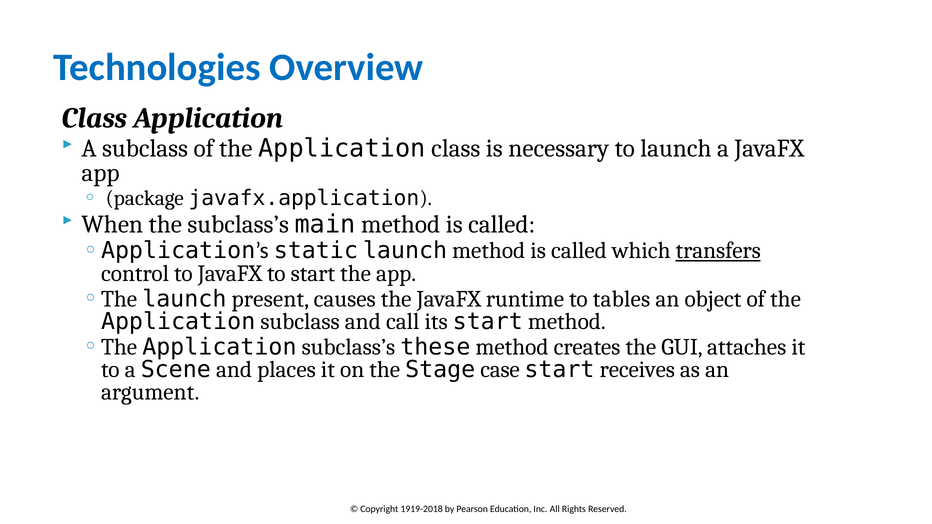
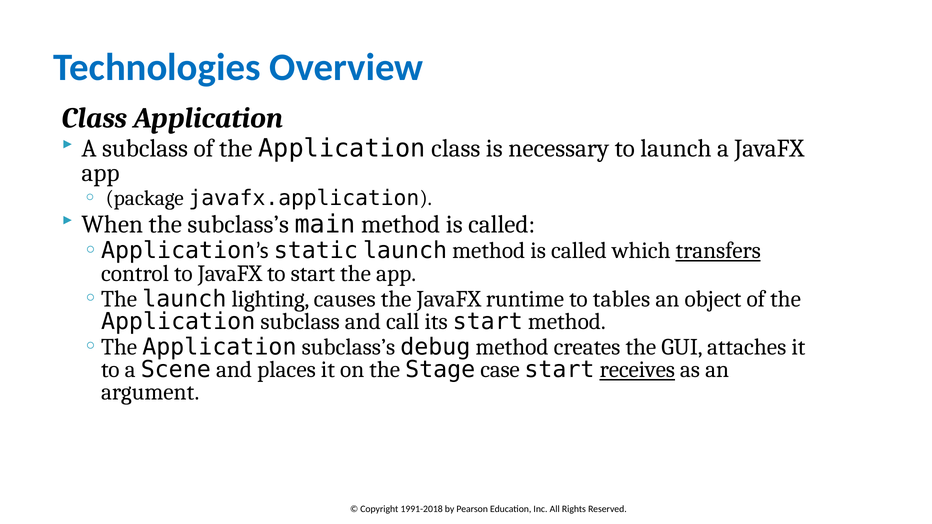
present: present -> lighting (270, 299)
these: these -> debug (435, 347)
receives underline: none -> present (637, 370)
1919-2018: 1919-2018 -> 1991-2018 (422, 509)
